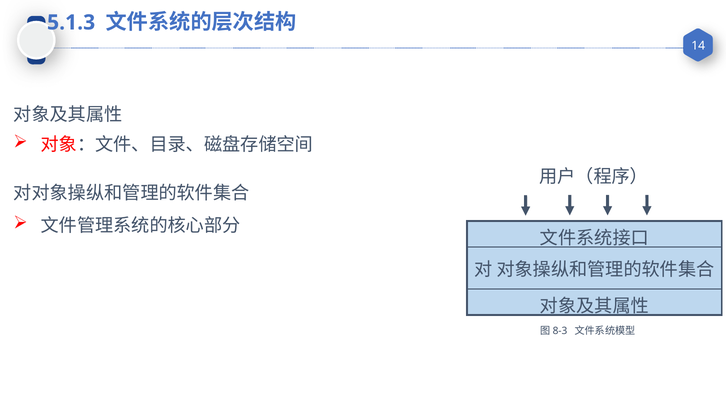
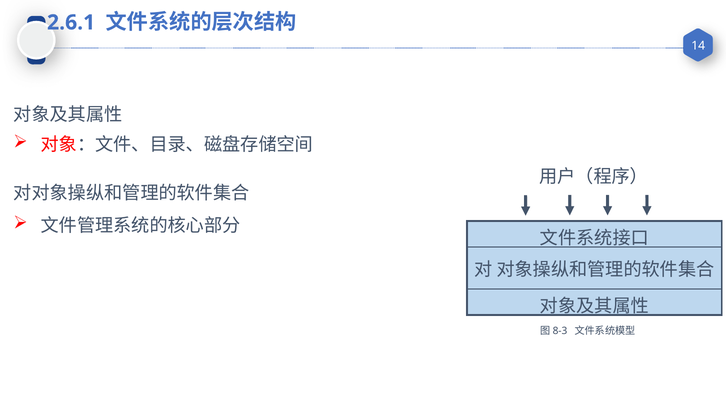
5.1.3: 5.1.3 -> 2.6.1 (71, 22)
